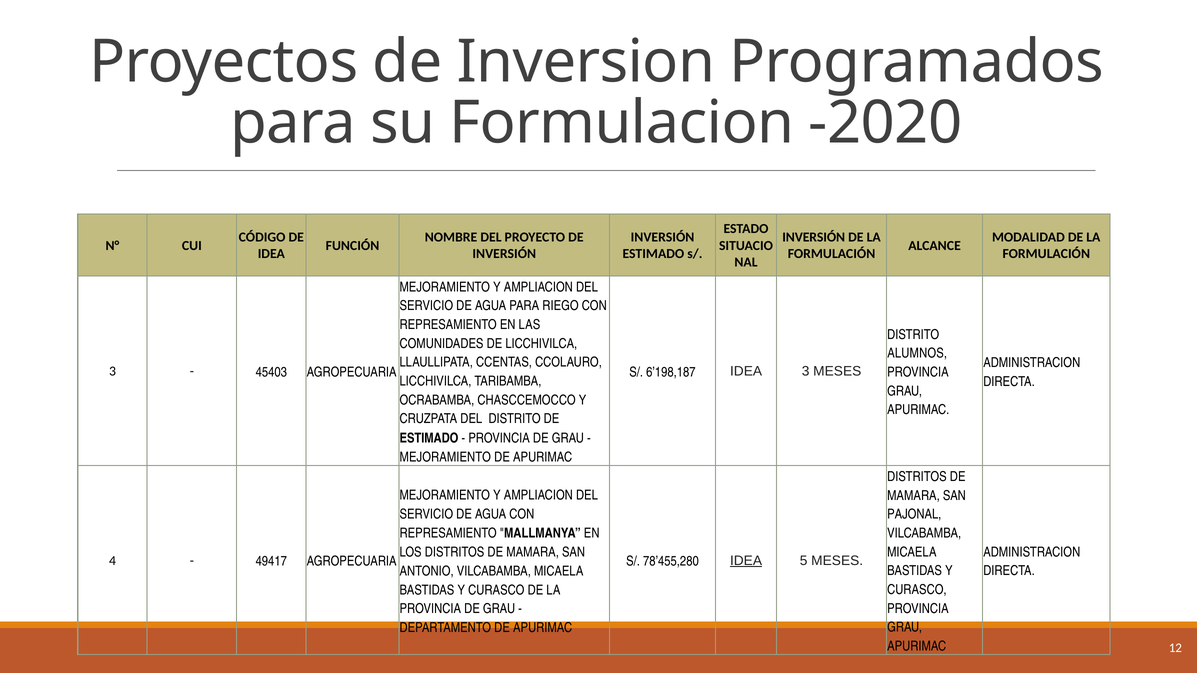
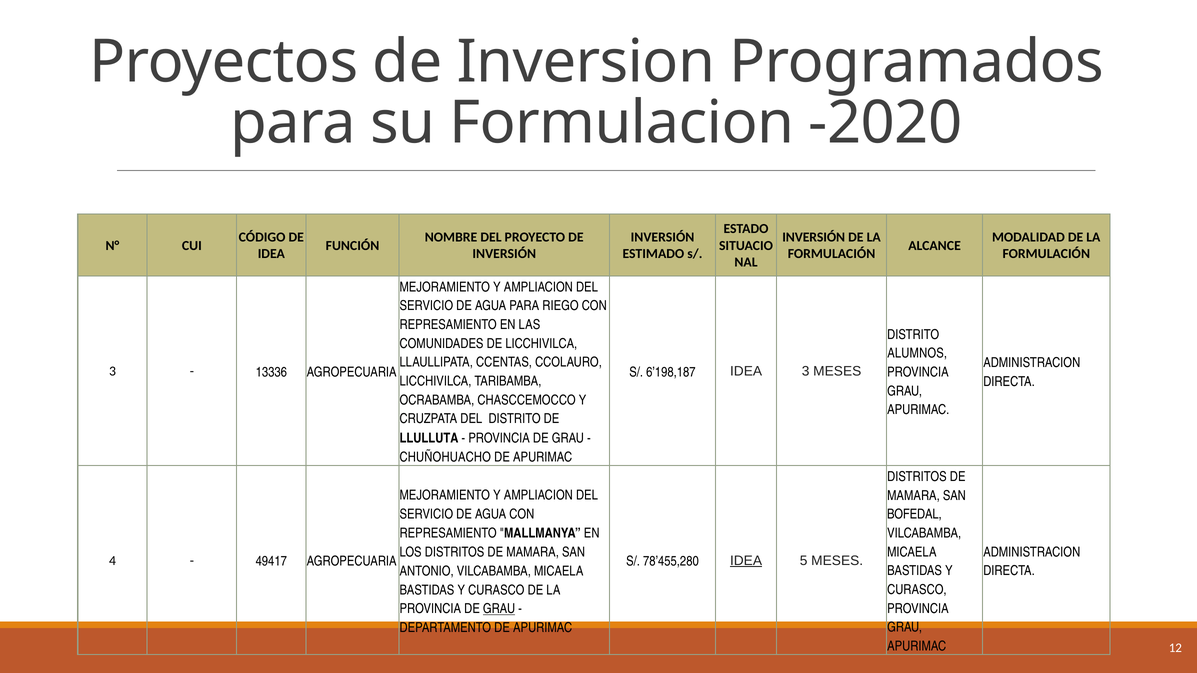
45403: 45403 -> 13336 (271, 372)
ESTIMADO: ESTIMADO -> LLULLUTA (429, 438)
MEJORAMIENTO: MEJORAMIENTO -> CHUÑOHUACHO (445, 457)
PAJONAL: PAJONAL -> BOFEDAL (914, 515)
GRAU underline: none -> present (499, 609)
